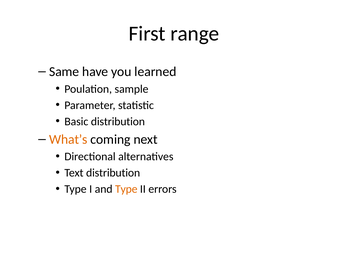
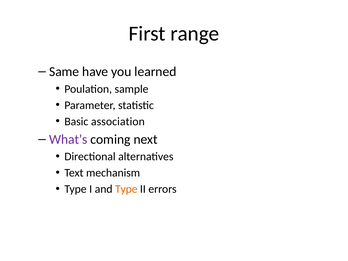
Basic distribution: distribution -> association (118, 121)
What’s colour: orange -> purple (68, 139)
Text distribution: distribution -> mechanism (113, 173)
